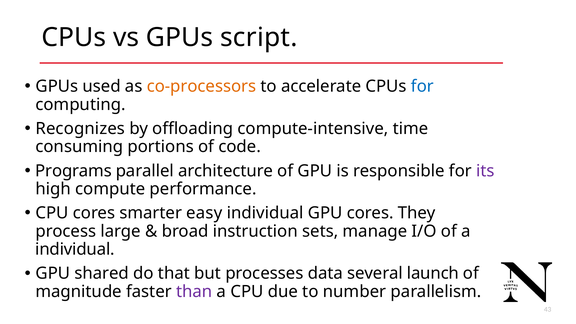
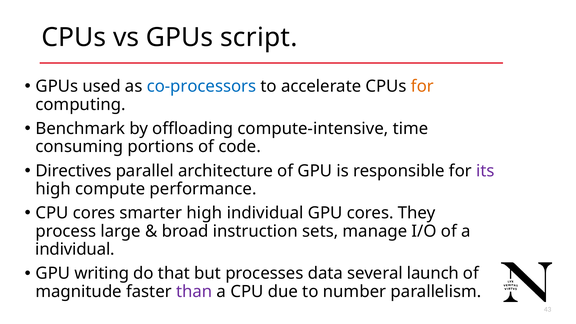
co-processors colour: orange -> blue (201, 86)
for colour: blue -> orange (422, 86)
Recognizes: Recognizes -> Benchmark (80, 129)
Programs: Programs -> Directives (74, 171)
smarter easy: easy -> high (204, 213)
shared: shared -> writing (102, 273)
